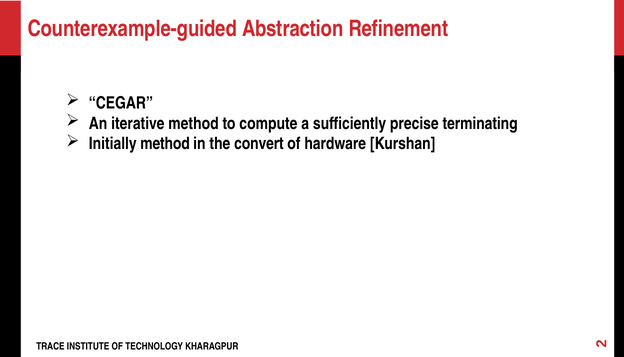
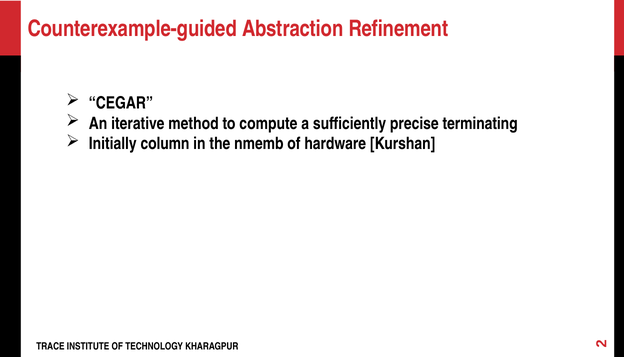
Initially method: method -> column (165, 144)
convert: convert -> nmemb (259, 144)
